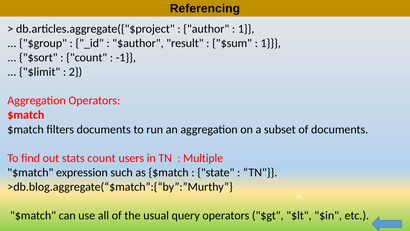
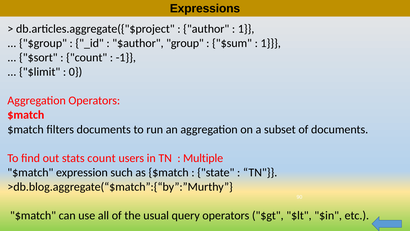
Referencing: Referencing -> Expressions (205, 8)
result: result -> group (185, 43)
2: 2 -> 0 (76, 72)
